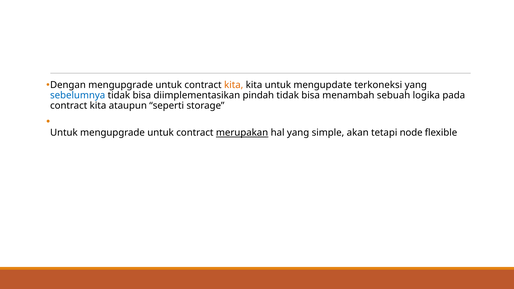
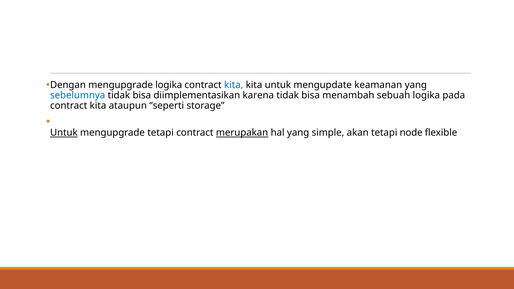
Dengan mengupgrade untuk: untuk -> logika (169, 85)
kita colour: orange -> blue (234, 85)
terkoneksi: terkoneksi -> keamanan (378, 85)
pindah: pindah -> karena (258, 95)
Untuk underline: none -> present (64, 133)
untuk: untuk -> tetapi (161, 133)
